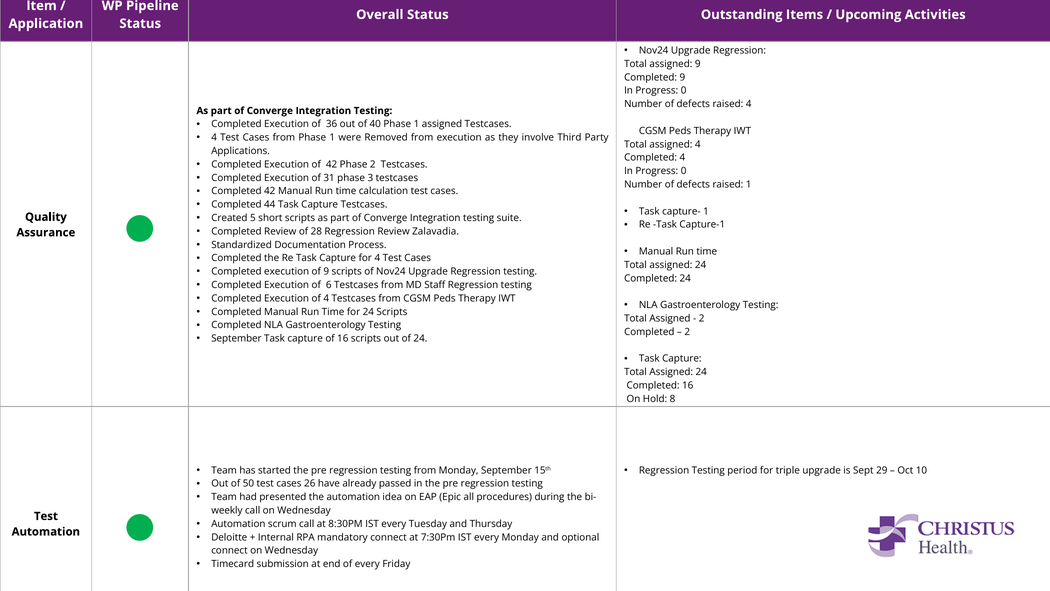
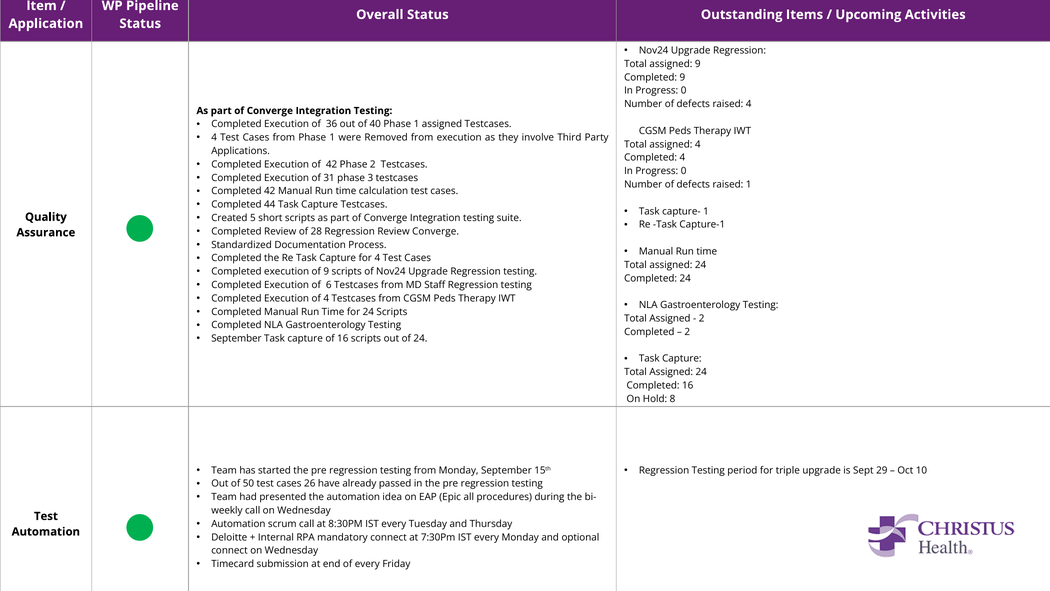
Review Zalavadia: Zalavadia -> Converge (436, 231)
